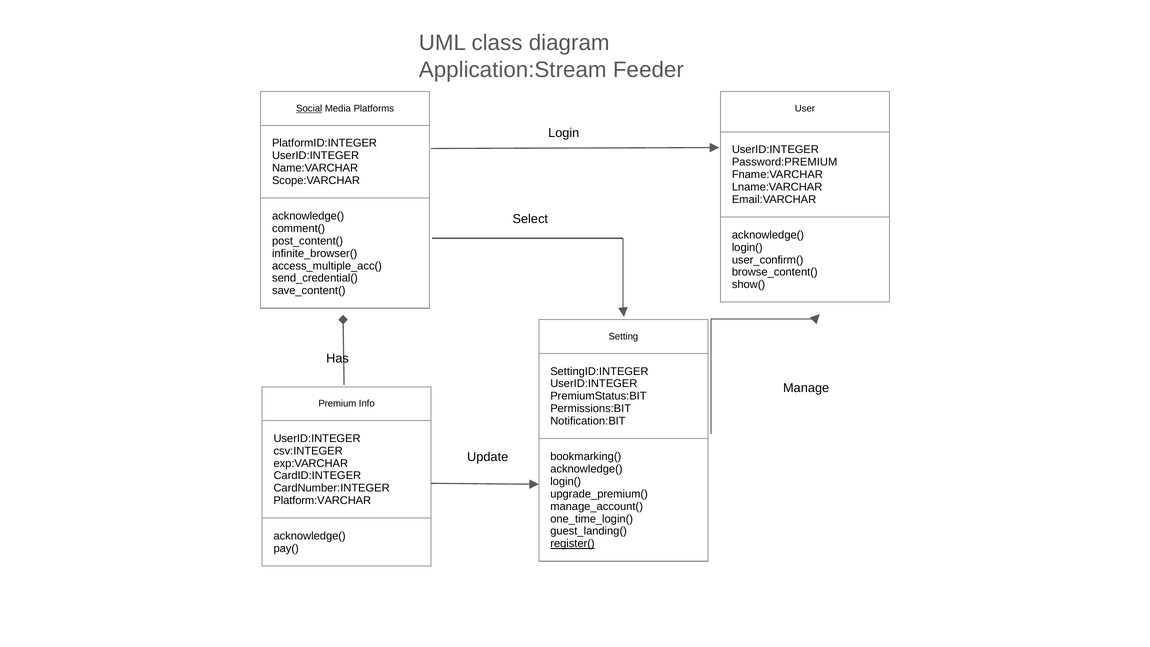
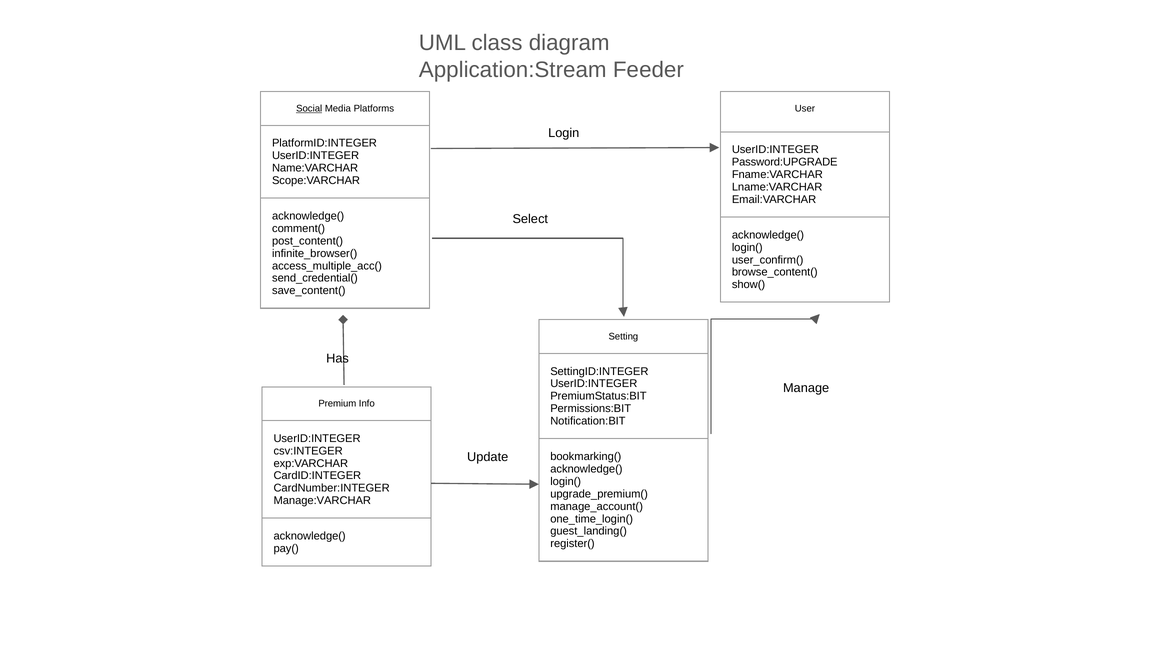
Password:PREMIUM: Password:PREMIUM -> Password:UPGRADE (785, 162)
Platform:VARCHAR: Platform:VARCHAR -> Manage:VARCHAR (322, 501)
register( underline: present -> none (573, 544)
